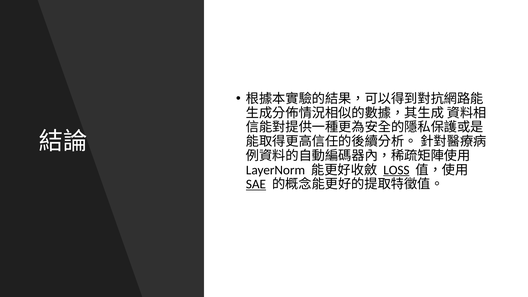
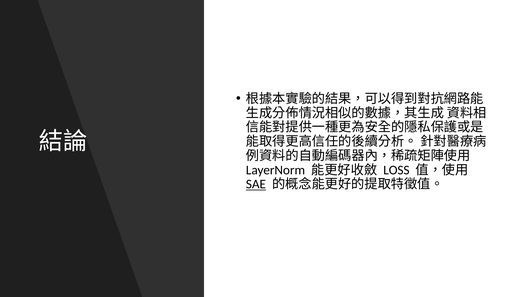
LOSS underline: present -> none (396, 170)
